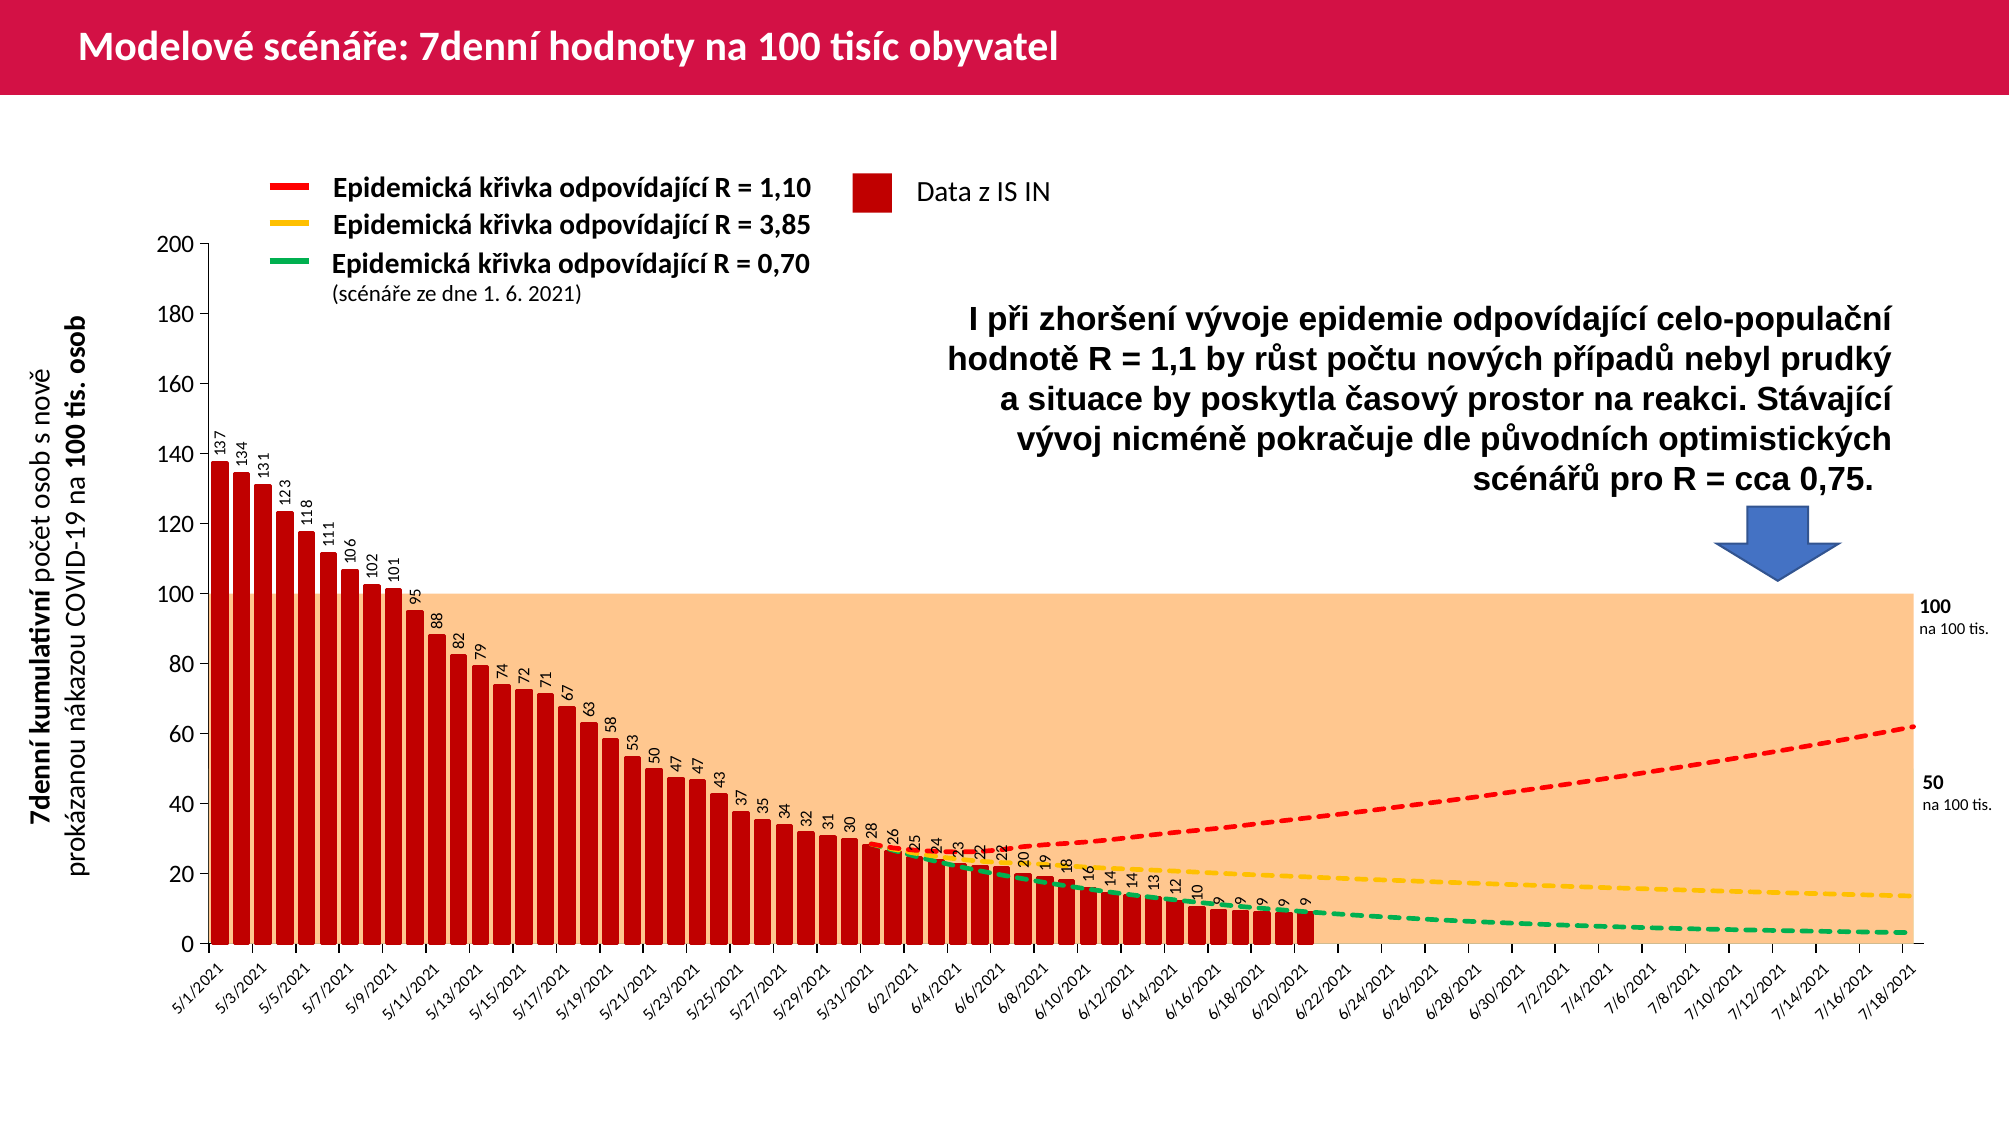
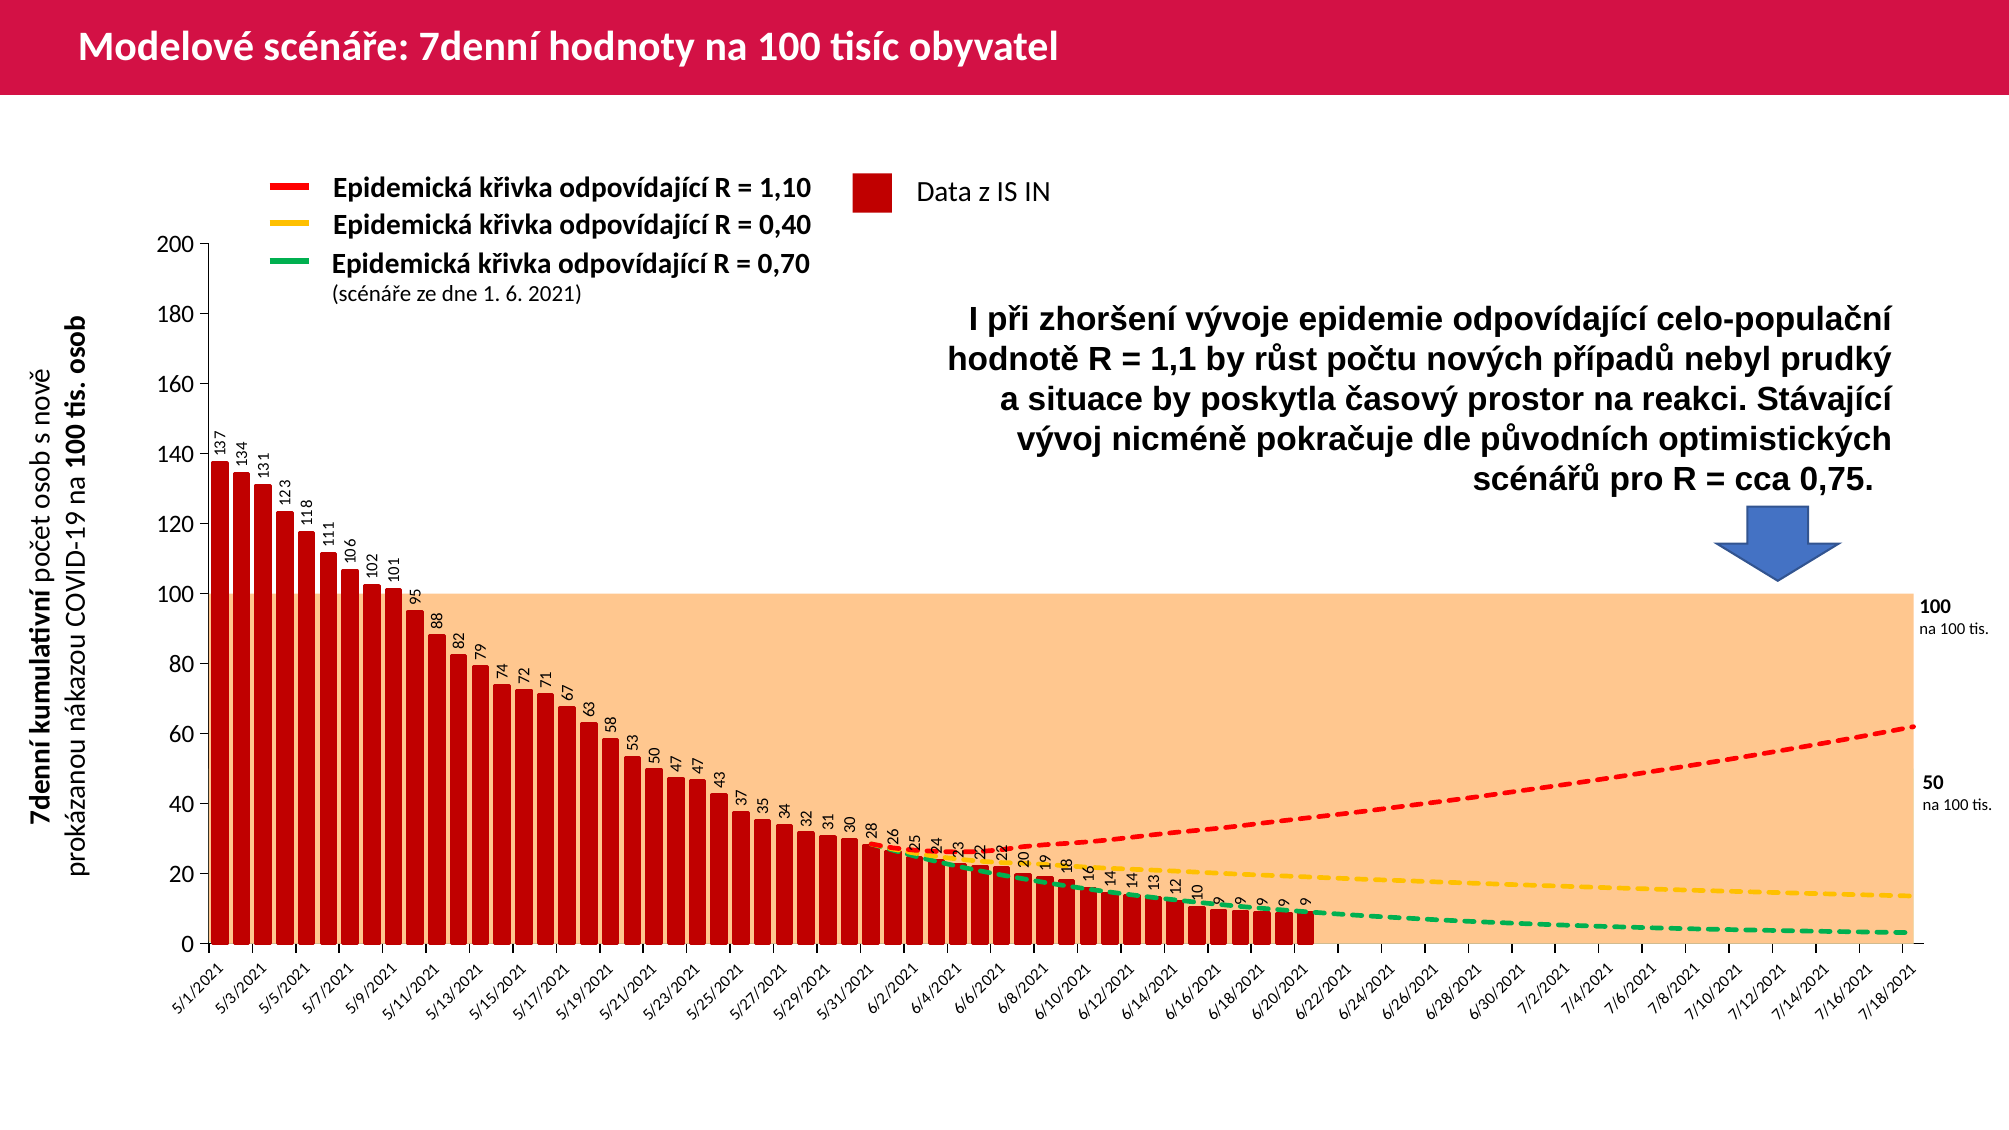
3,85: 3,85 -> 0,40 (785, 225)
